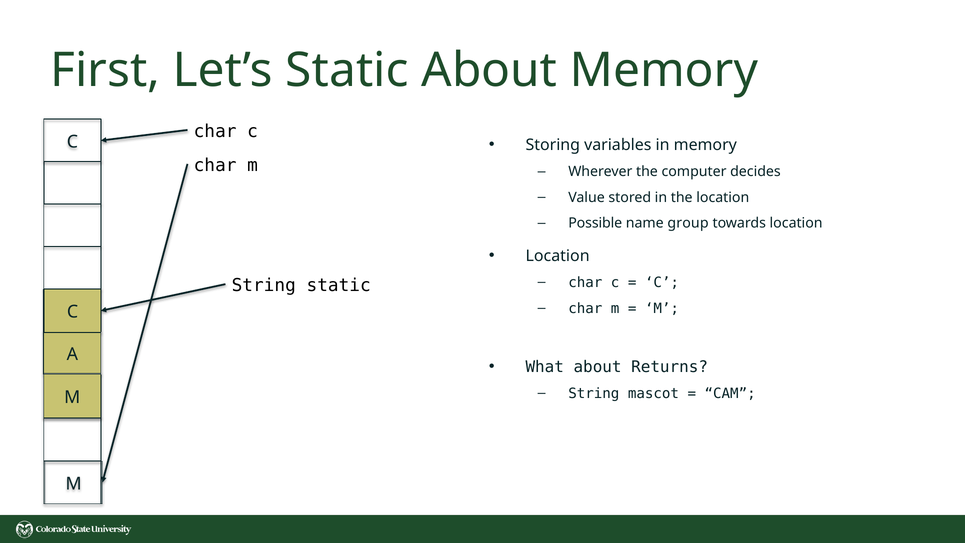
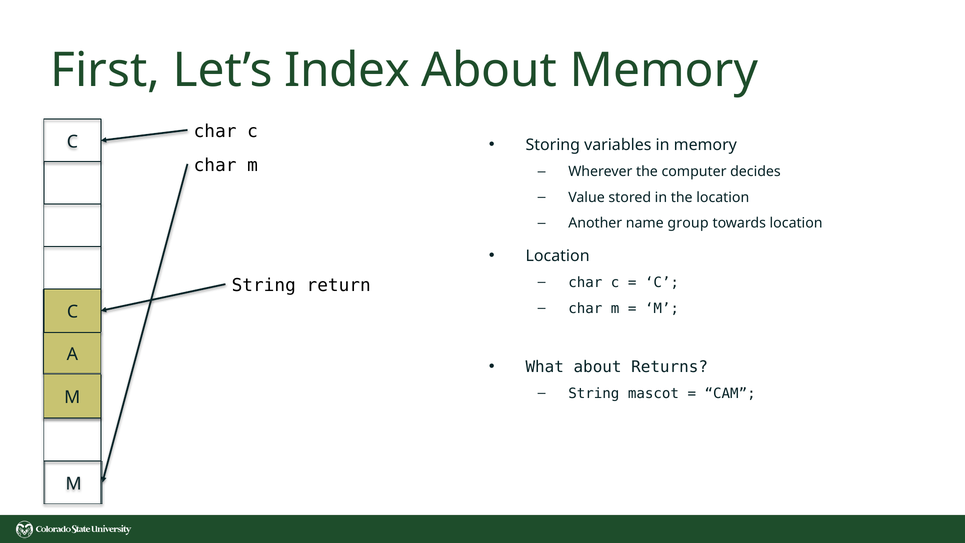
Let’s Static: Static -> Index (347, 70)
Possible: Possible -> Another (595, 223)
String static: static -> return (339, 285)
